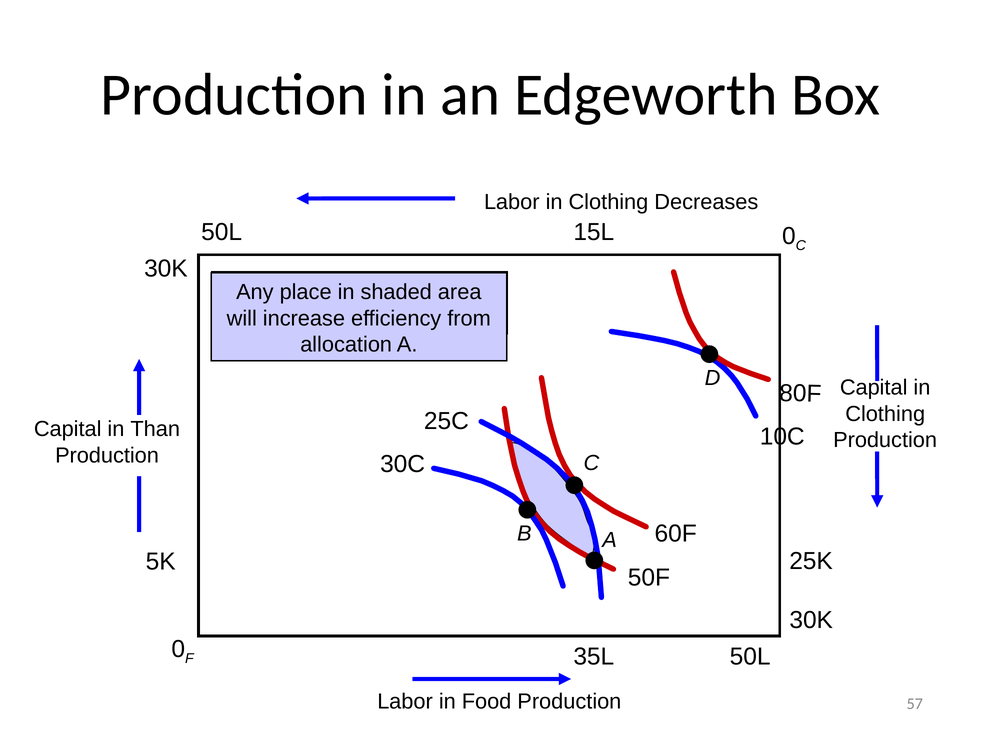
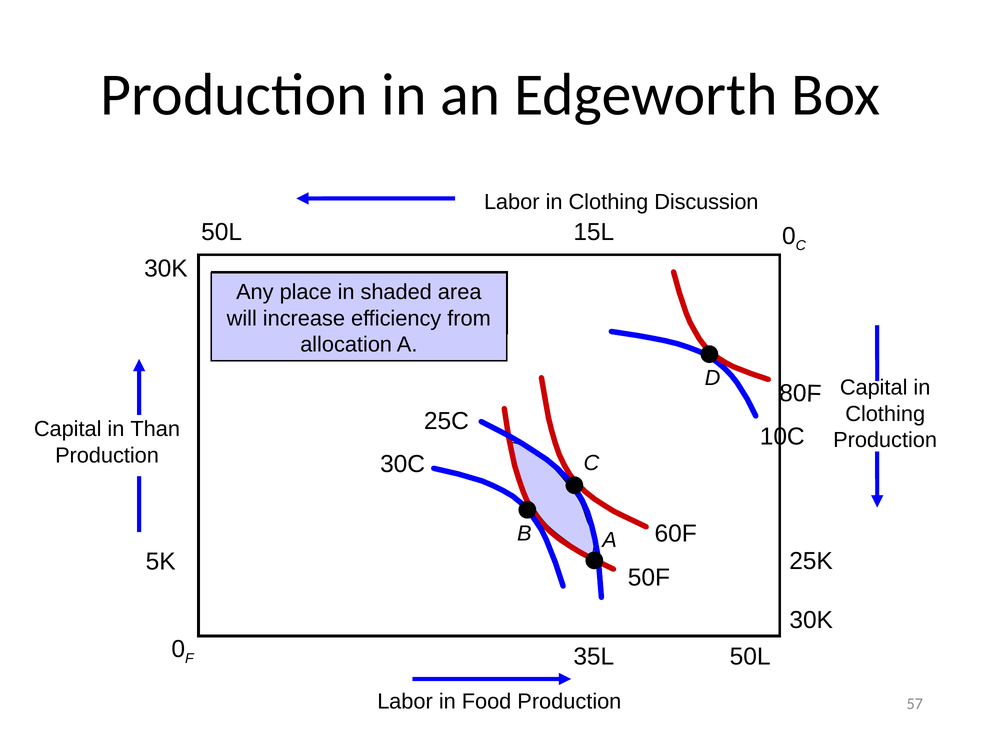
Decreases: Decreases -> Discussion (706, 202)
